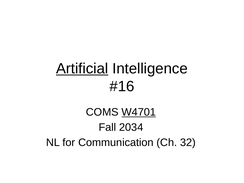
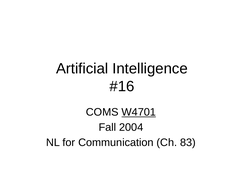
Artificial underline: present -> none (82, 69)
2034: 2034 -> 2004 (131, 127)
32: 32 -> 83 (188, 143)
